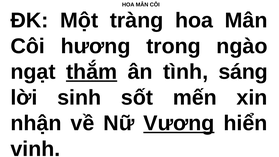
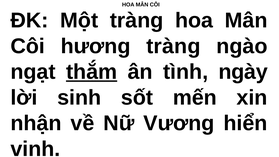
hương trong: trong -> tràng (173, 46)
sáng: sáng -> ngày (243, 72)
Vương underline: present -> none (179, 123)
